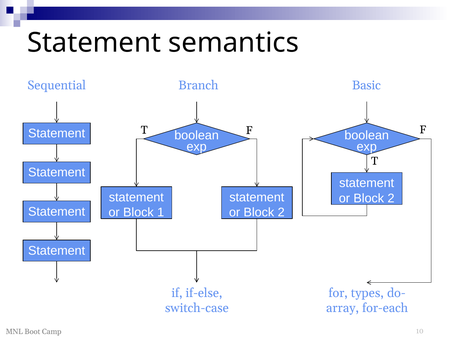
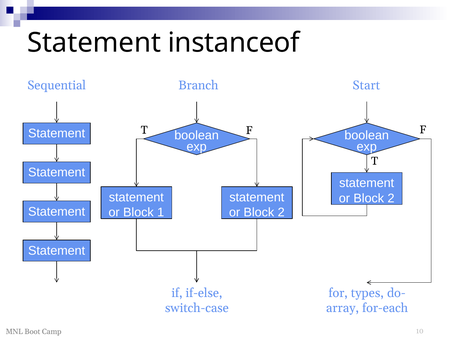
semantics: semantics -> instanceof (234, 43)
Basic: Basic -> Start (366, 85)
